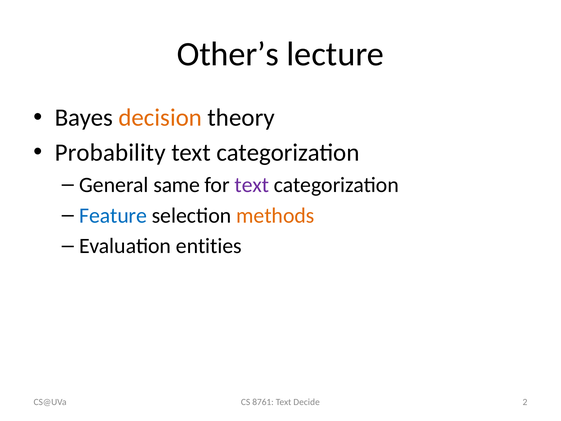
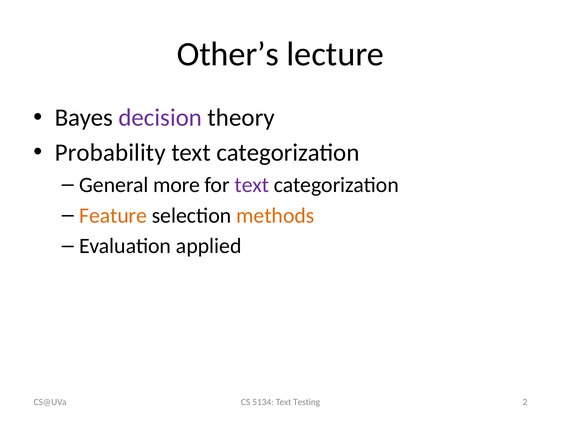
decision colour: orange -> purple (160, 118)
same: same -> more (177, 185)
Feature colour: blue -> orange (113, 215)
entities: entities -> applied (209, 246)
8761: 8761 -> 5134 (263, 402)
Decide: Decide -> Testing (307, 402)
